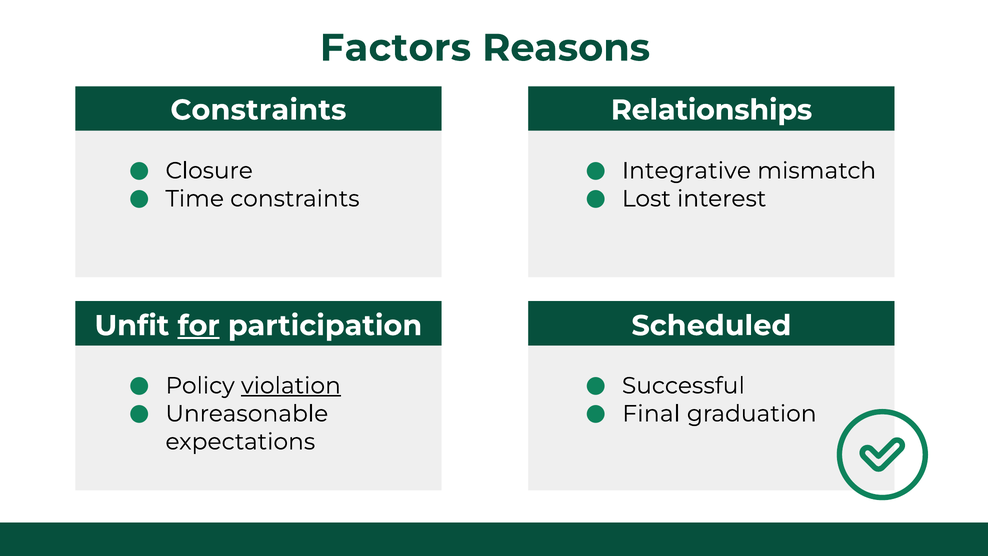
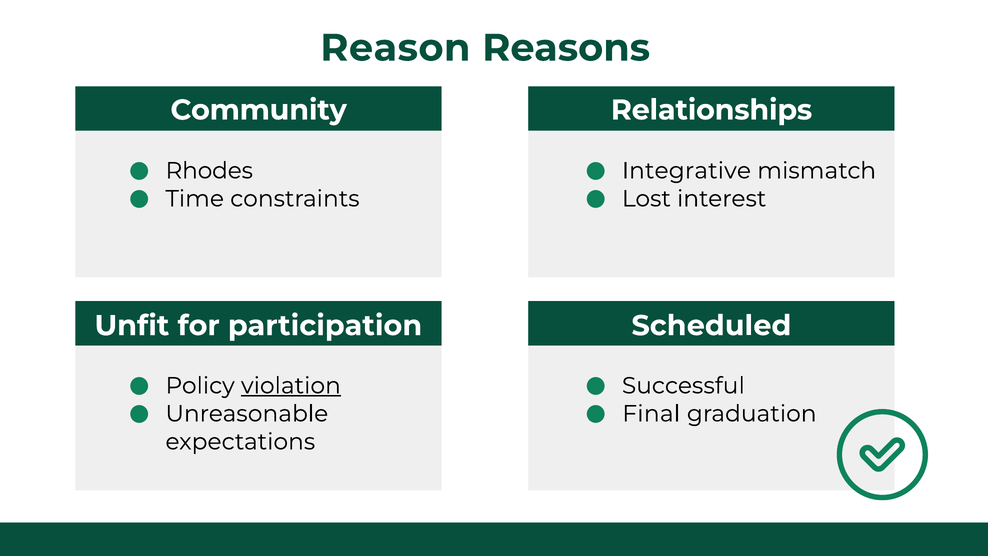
Factors: Factors -> Reason (395, 48)
Constraints: Constraints -> Community (259, 110)
Closure: Closure -> Rhodes (209, 171)
for underline: present -> none (199, 326)
